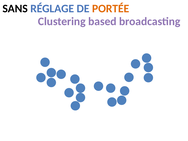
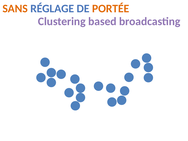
SANS colour: black -> orange (15, 9)
